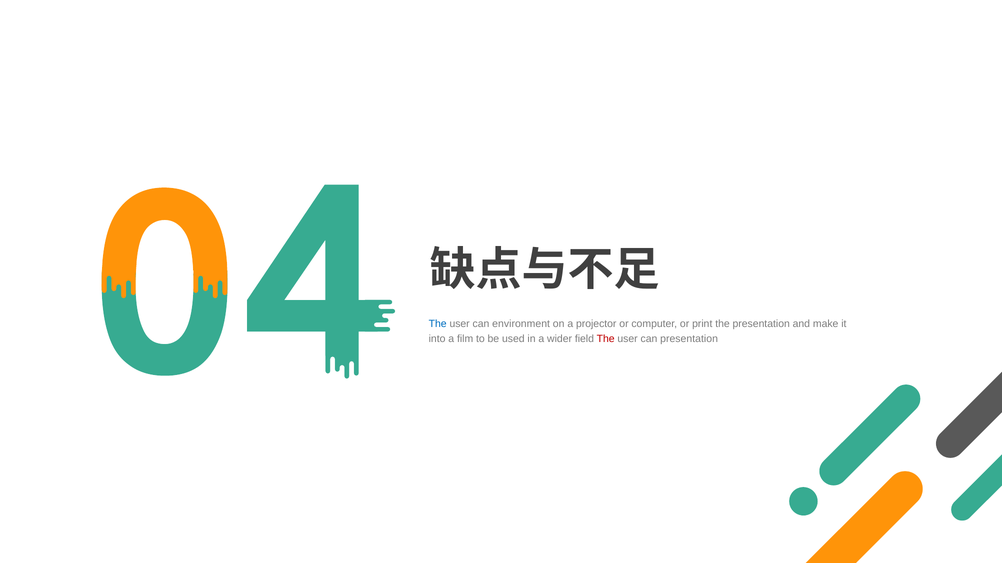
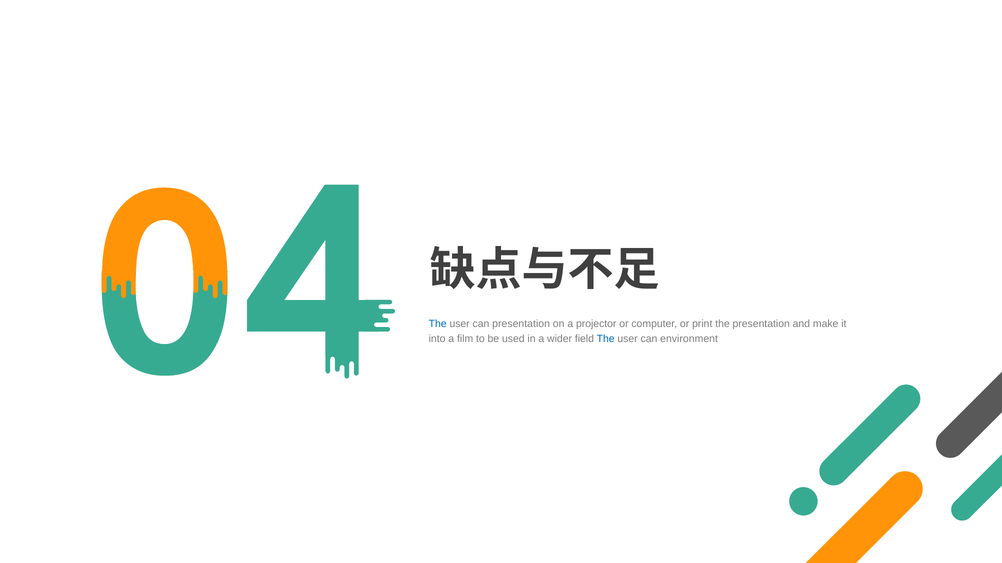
can environment: environment -> presentation (521, 324)
The colour: red -> blue (606, 339)
can presentation: presentation -> environment (689, 339)
